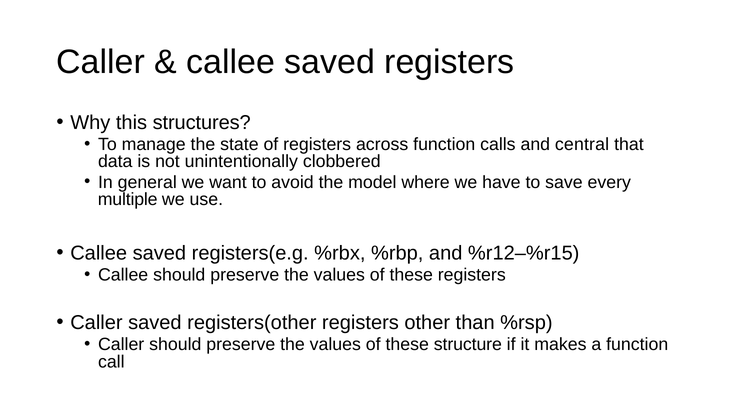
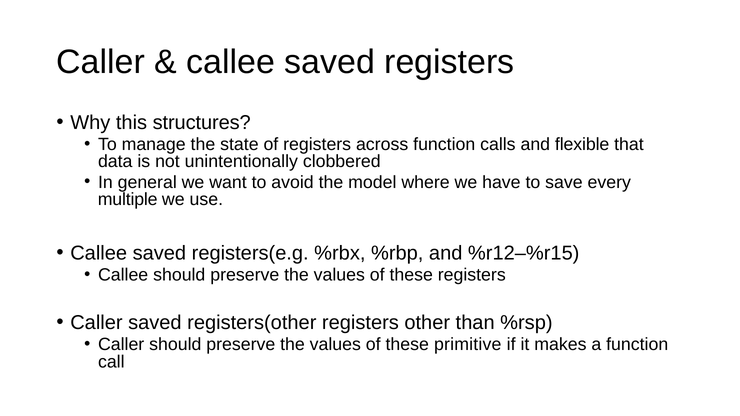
central: central -> flexible (582, 144)
structure: structure -> primitive (468, 345)
